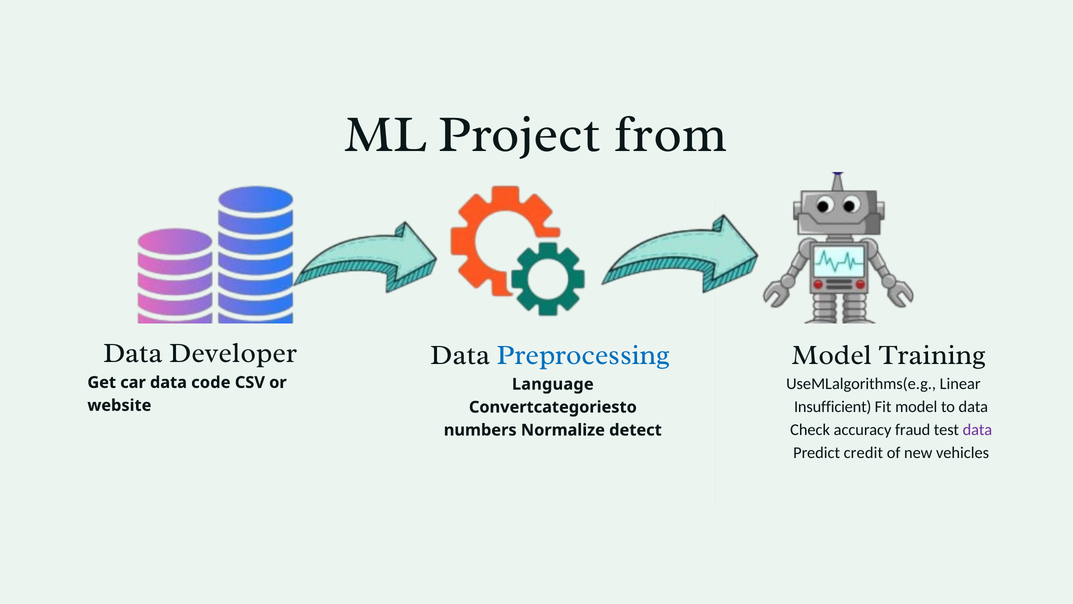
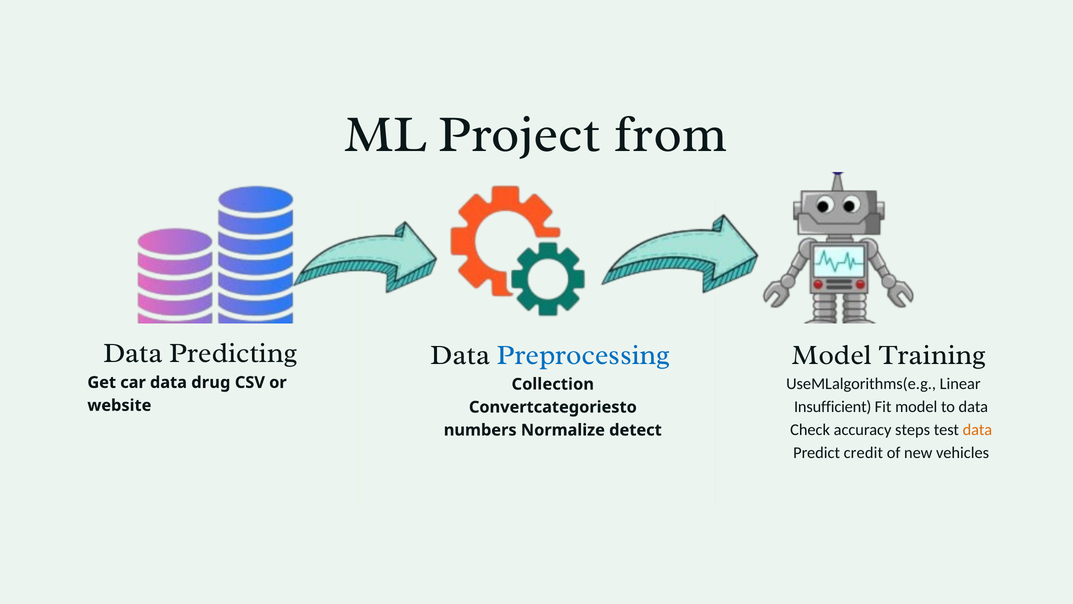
Developer: Developer -> Predicting (233, 353)
code: code -> drug (211, 382)
Language: Language -> Collection (553, 384)
fraud: fraud -> steps (913, 430)
data colour: purple -> orange (977, 430)
